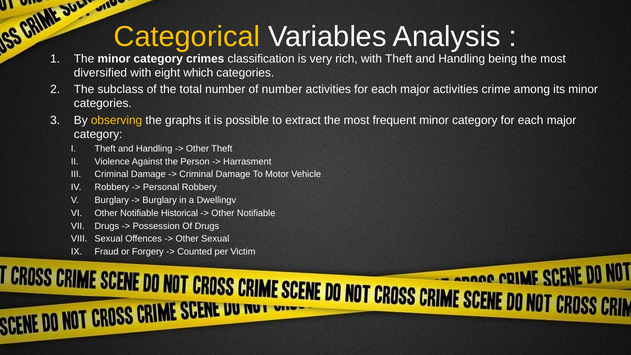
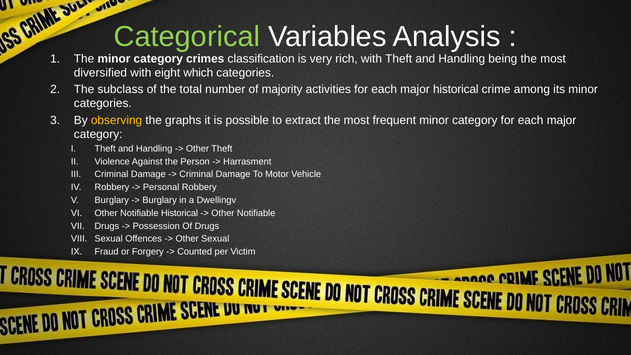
Categorical colour: yellow -> light green (187, 37)
of number: number -> majority (282, 89)
major activities: activities -> historical (456, 89)
